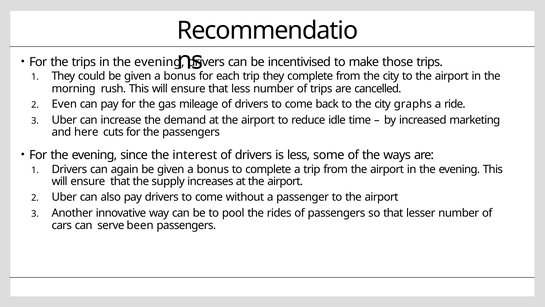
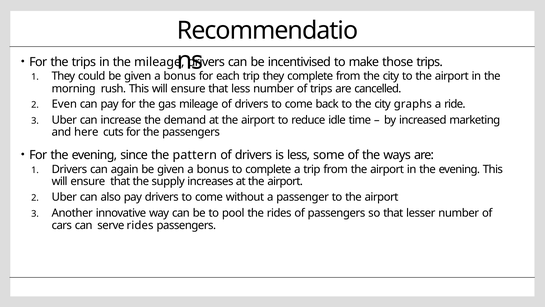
trips in the evening: evening -> mileage (159, 62)
interest: interest -> pattern (195, 155)
serve been: been -> rides (140, 225)
